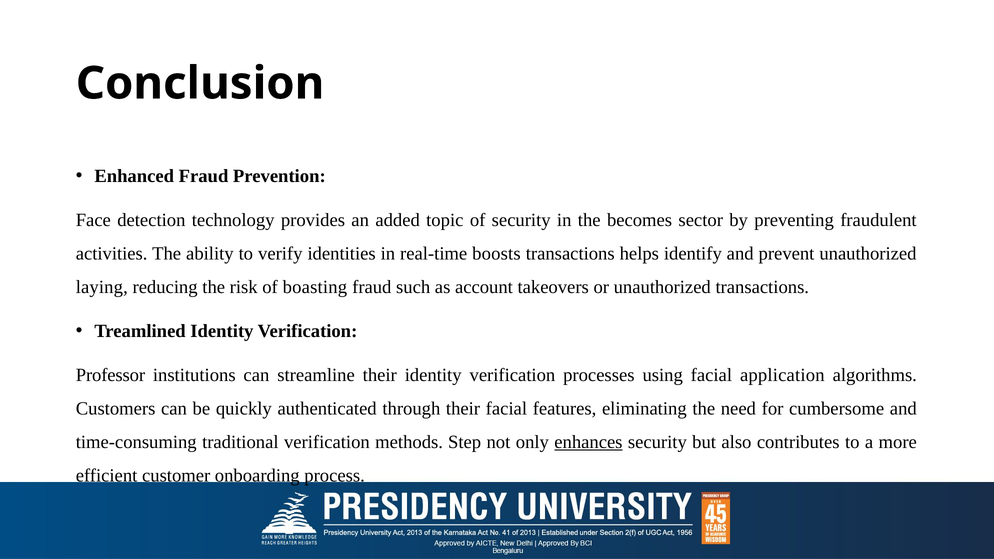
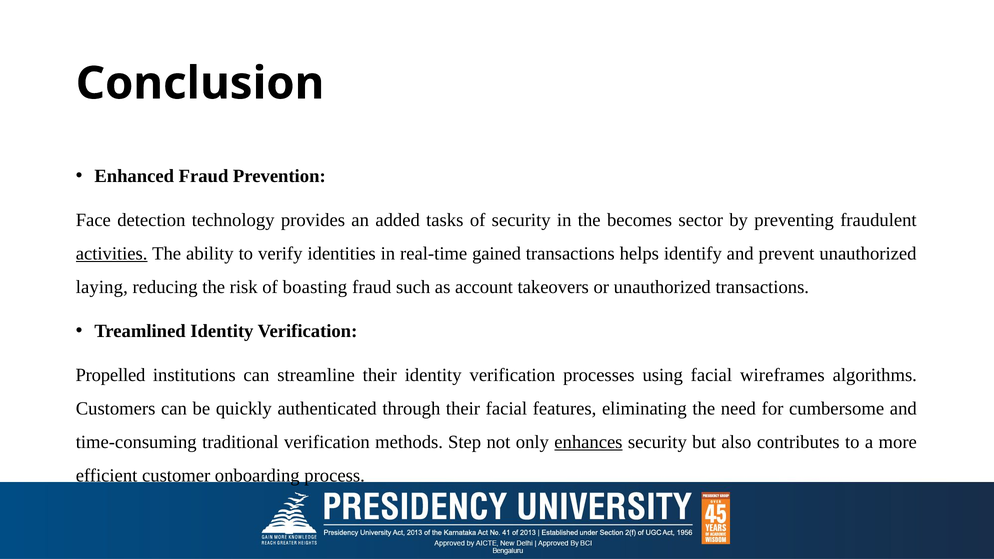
topic: topic -> tasks (445, 220)
activities underline: none -> present (112, 254)
boosts: boosts -> gained (497, 254)
Professor: Professor -> Propelled (110, 375)
application: application -> wireframes (782, 375)
